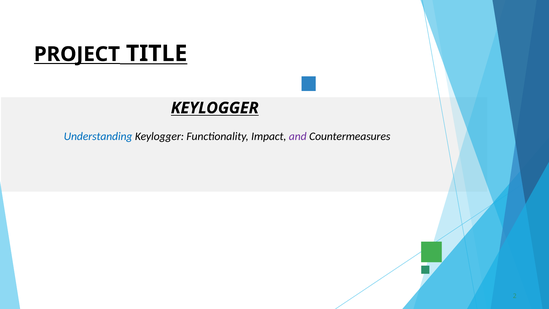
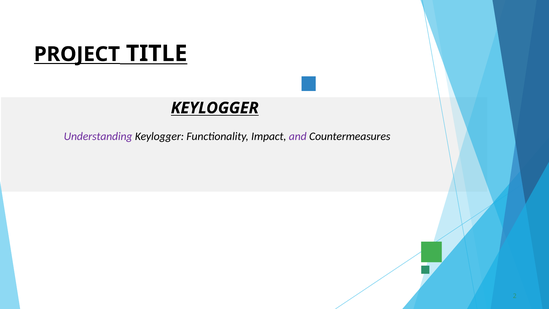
Understanding colour: blue -> purple (98, 136)
